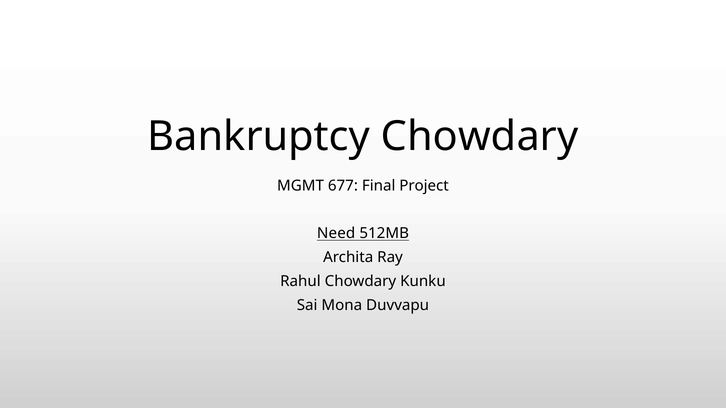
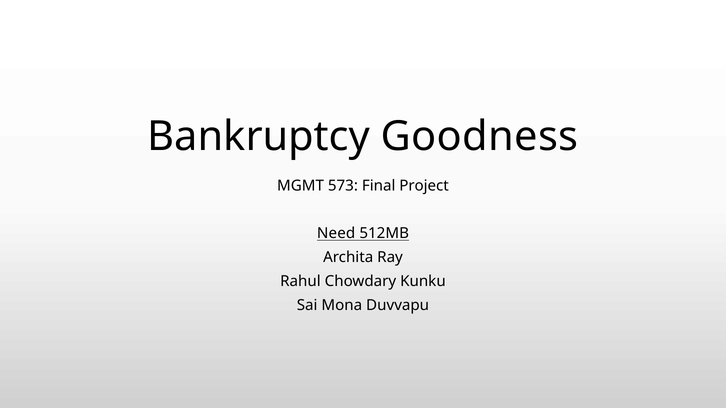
Bankruptcy Chowdary: Chowdary -> Goodness (479, 137)
677: 677 -> 573 (343, 186)
